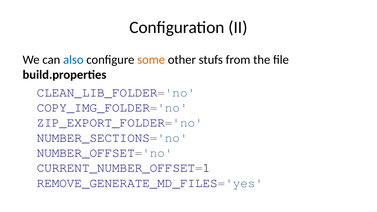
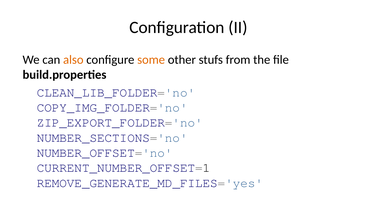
also colour: blue -> orange (73, 60)
